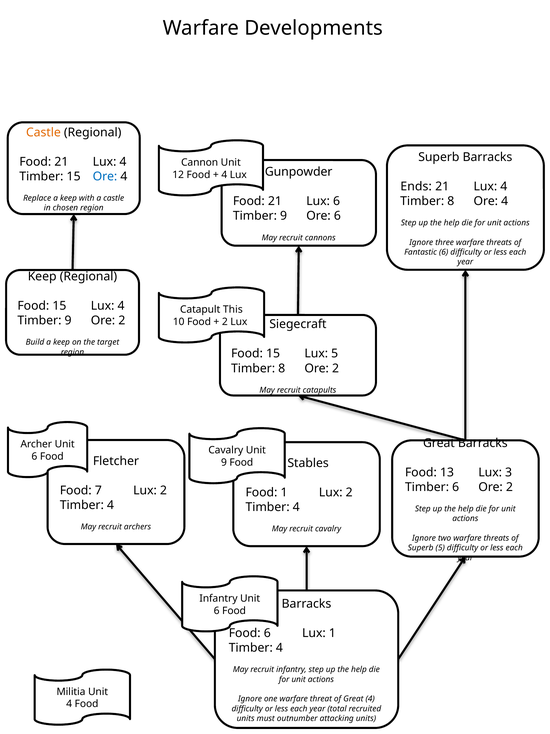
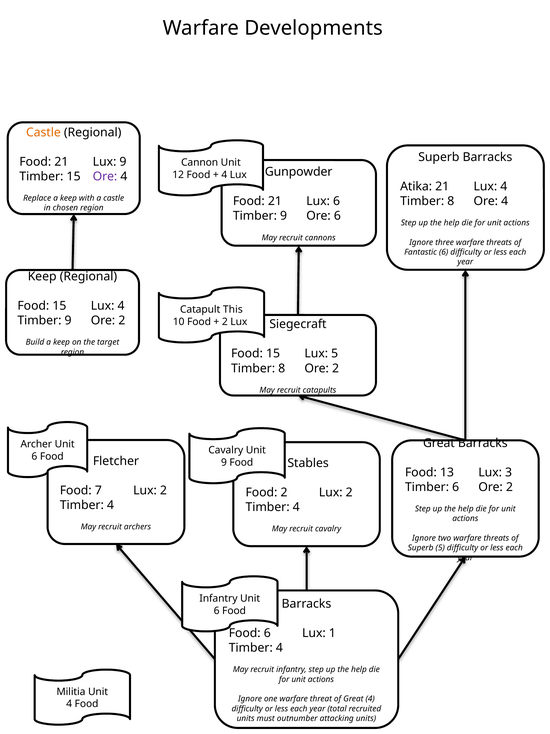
Food 21 Lux 4: 4 -> 9 (123, 162)
Ore colour: blue -> purple (105, 176)
Ends: Ends -> Atika (416, 186)
Food 1: 1 -> 2 (284, 492)
